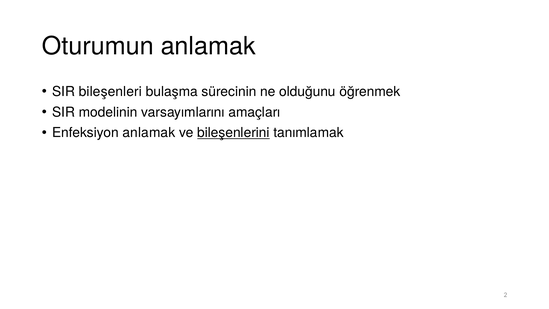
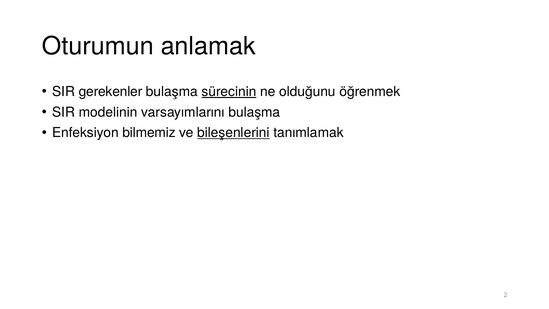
bileşenleri: bileşenleri -> gerekenler (111, 92)
sürecinin underline: none -> present (229, 92)
varsayımlarını amaçları: amaçları -> bulaşma (254, 112)
Enfeksiyon anlamak: anlamak -> bilmemiz (149, 133)
